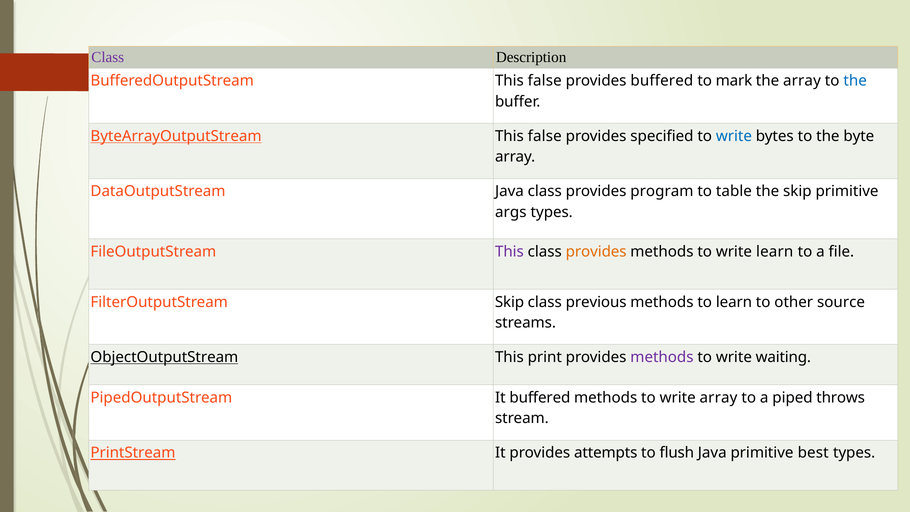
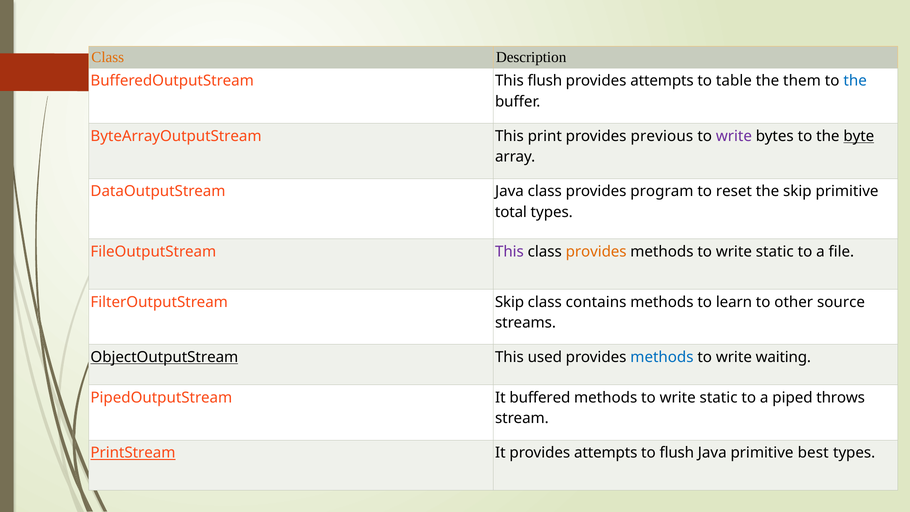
Class colour: purple -> orange (108, 57)
BufferedOutputStream This false: false -> flush (545, 81)
buffered: buffered -> attempts (662, 81)
mark: mark -> table (734, 81)
the array: array -> them (802, 81)
ByteArrayOutputStream underline: present -> none (176, 136)
false: false -> print (545, 136)
specified: specified -> previous (662, 136)
write colour: blue -> purple (734, 136)
byte underline: none -> present (859, 136)
table: table -> reset (734, 191)
args: args -> total (511, 212)
learn: learn -> static (775, 252)
previous: previous -> contains (596, 302)
print: print -> used (545, 357)
methods colour: purple -> blue (662, 357)
array: array -> static (719, 398)
